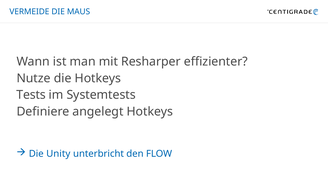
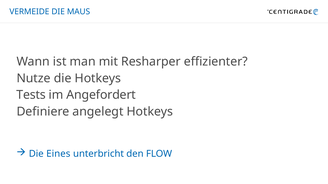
Systemtests: Systemtests -> Angefordert (101, 95)
Unity: Unity -> Eines (58, 154)
